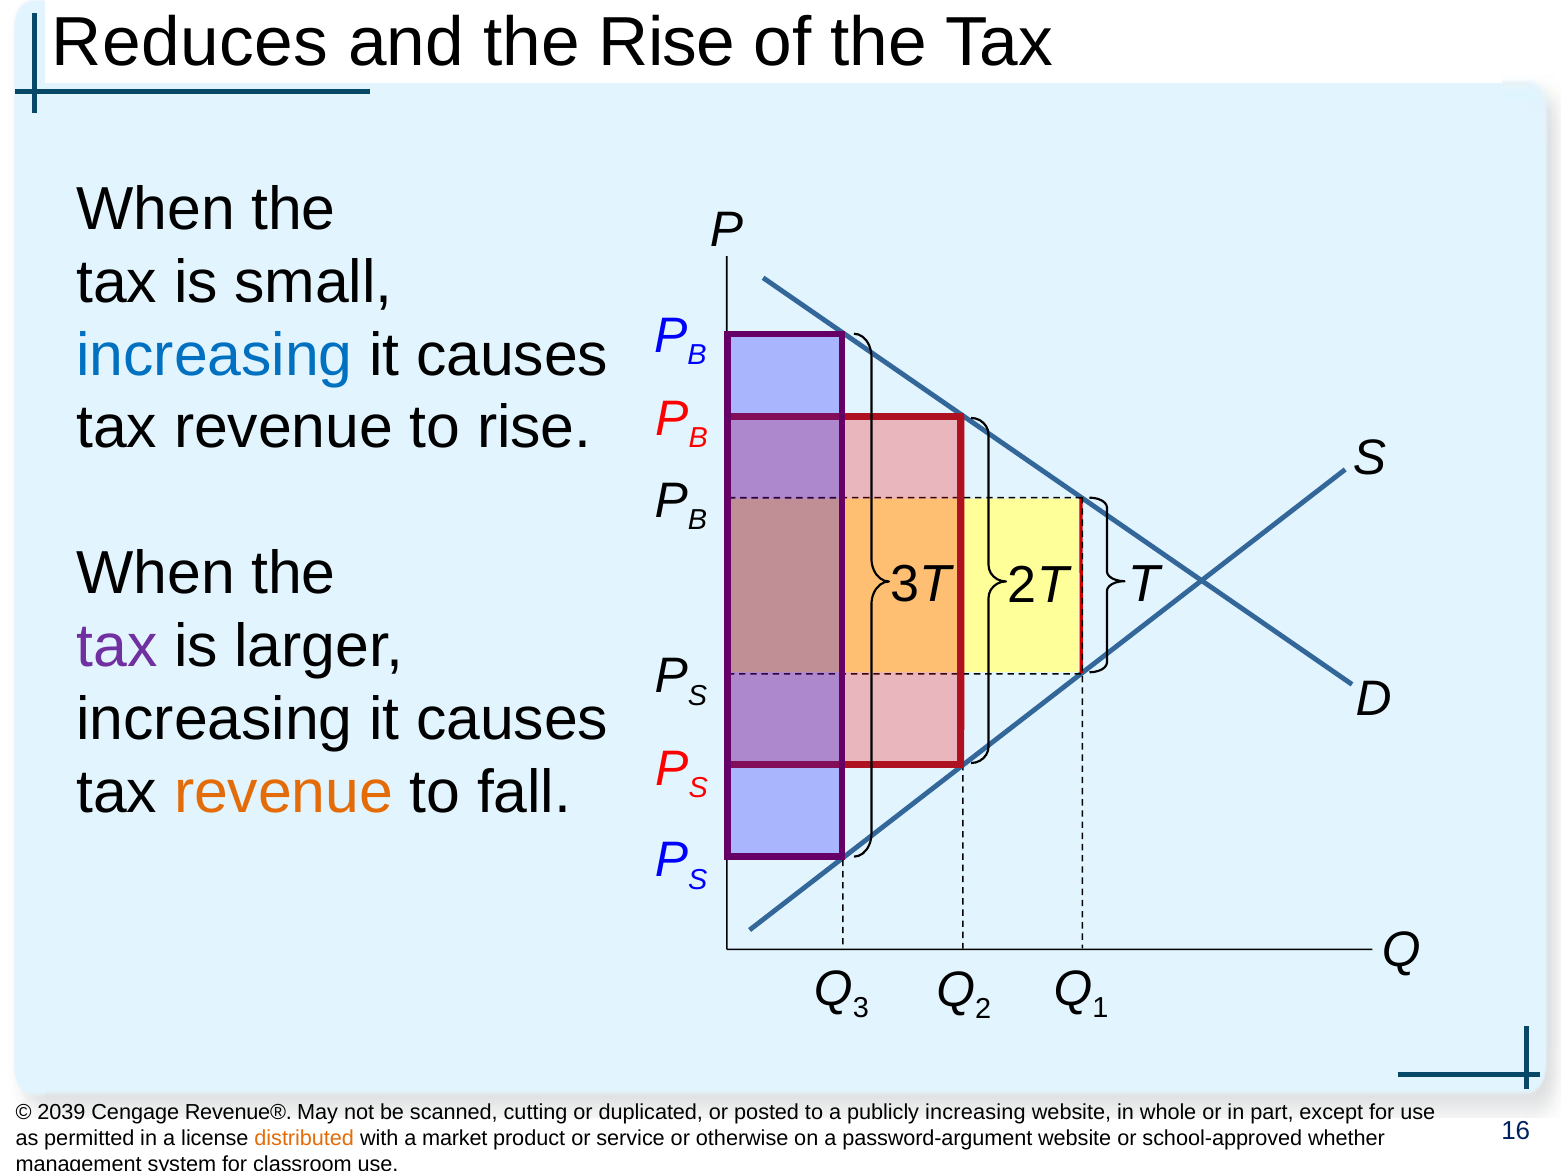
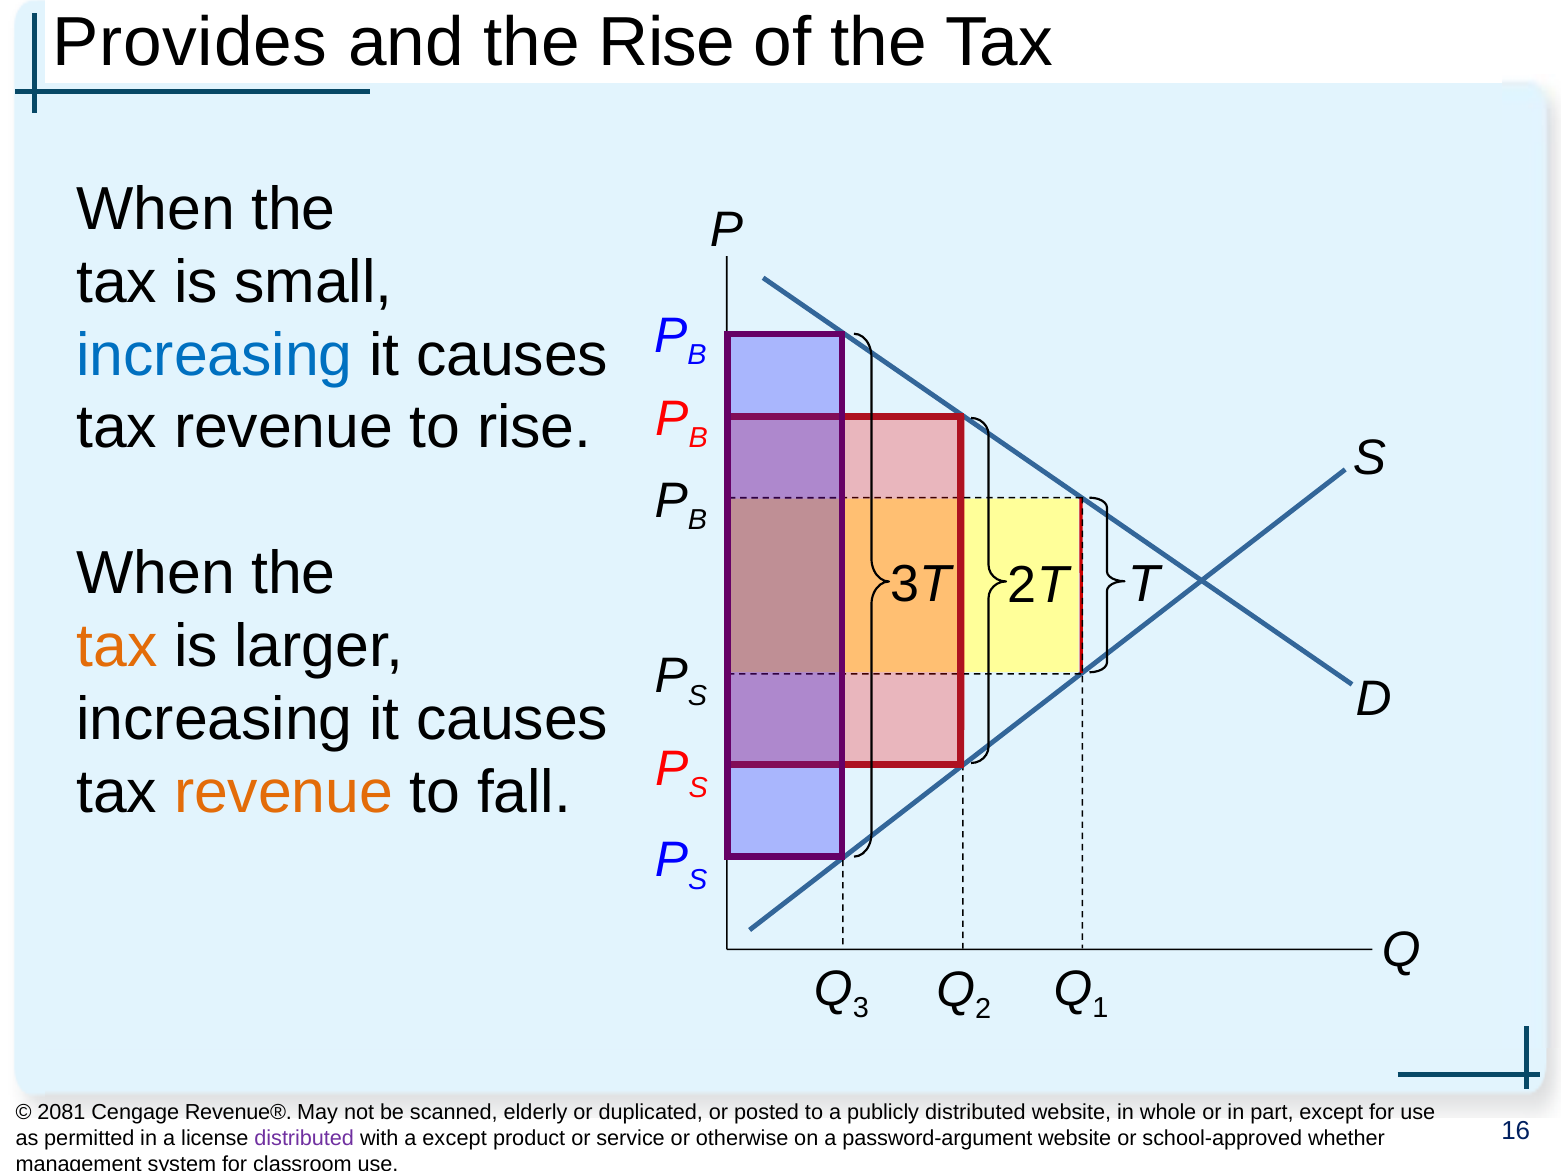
Reduces: Reduces -> Provides (190, 43)
tax colour: purple -> orange (117, 647)
2039: 2039 -> 2081 (62, 1112)
cutting: cutting -> elderly (536, 1112)
publicly increasing: increasing -> distributed (975, 1112)
distributed colour: orange -> purple (304, 1138)
a market: market -> except (455, 1138)
